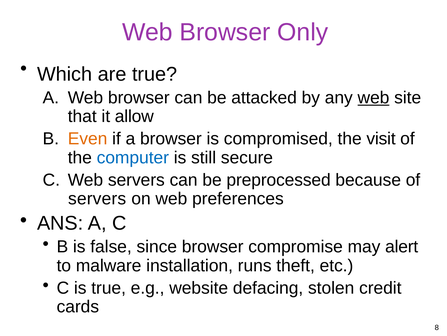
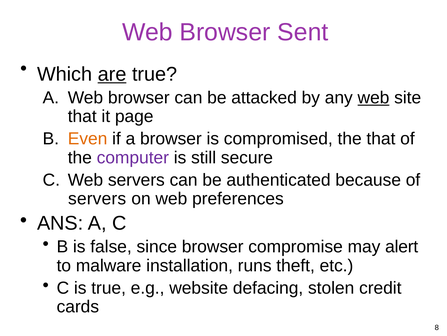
Only: Only -> Sent (303, 32)
are underline: none -> present (112, 74)
allow: allow -> page (134, 116)
the visit: visit -> that (381, 139)
computer colour: blue -> purple (133, 157)
preprocessed: preprocessed -> authenticated (279, 180)
